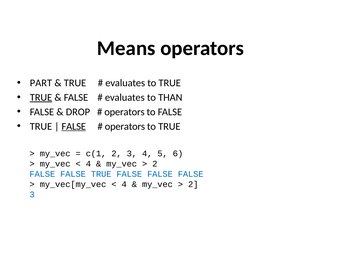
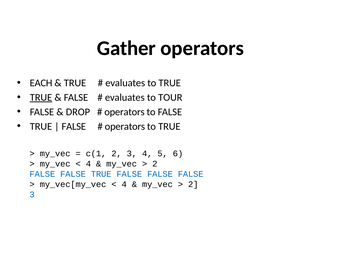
Means: Means -> Gather (126, 48)
PART: PART -> EACH (41, 83)
THAN: THAN -> TOUR (170, 97)
FALSE underline: present -> none (74, 126)
